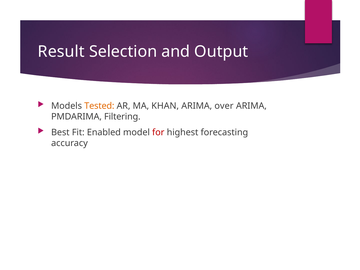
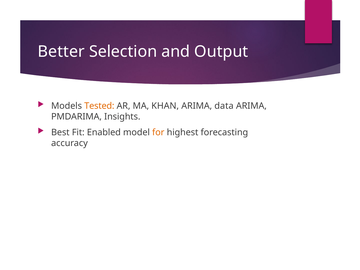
Result: Result -> Better (61, 52)
over: over -> data (224, 106)
Filtering: Filtering -> Insights (122, 117)
for colour: red -> orange (158, 132)
